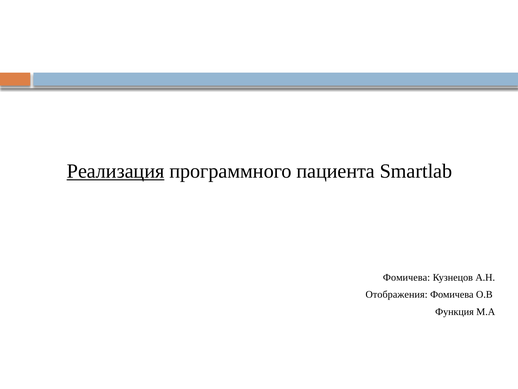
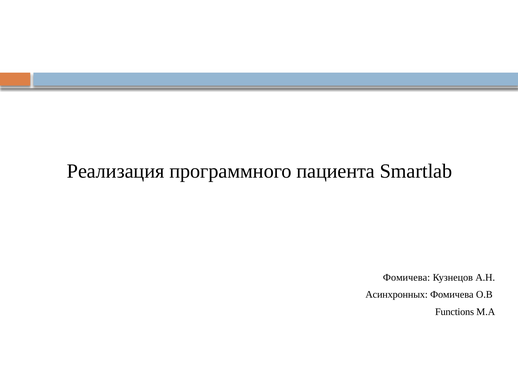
Реализация underline: present -> none (116, 171)
Отображения: Отображения -> Асинхронных (397, 294)
Функция: Функция -> Functions (455, 311)
